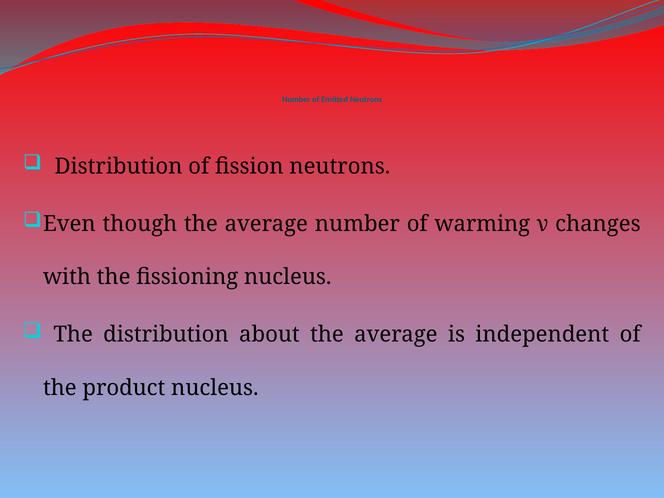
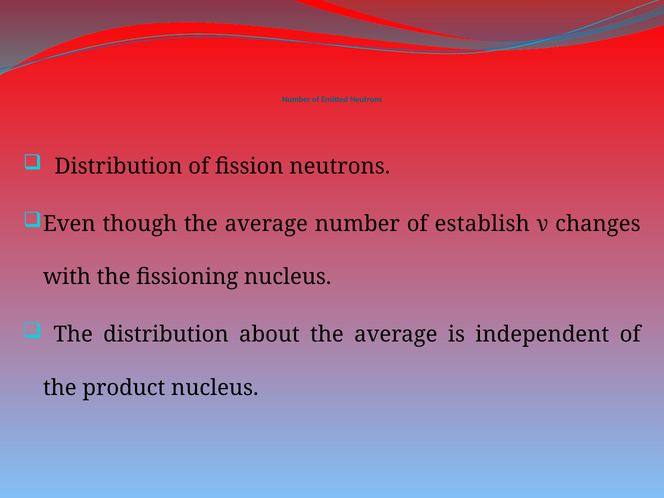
warming: warming -> establish (482, 224)
